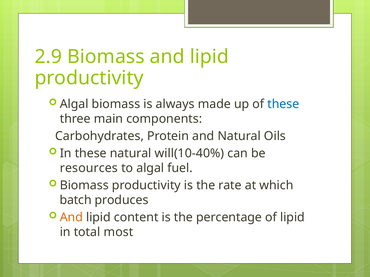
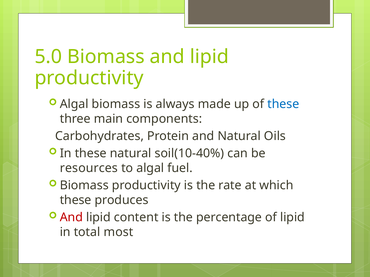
2.9: 2.9 -> 5.0 (48, 57)
will(10-40%: will(10-40% -> soil(10-40% (189, 153)
batch: batch -> these (76, 200)
And colour: orange -> red (71, 218)
